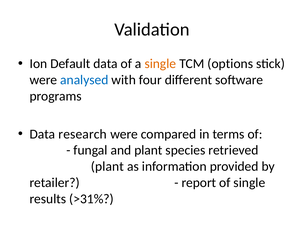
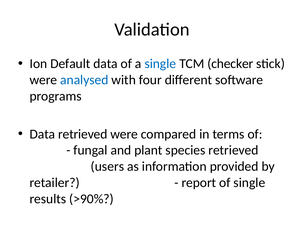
single colour: orange -> blue (160, 64)
options: options -> checker (230, 64)
Data research: research -> retrieved (83, 134)
plant: plant -> users (107, 166)
>31%: >31% -> >90% (92, 199)
